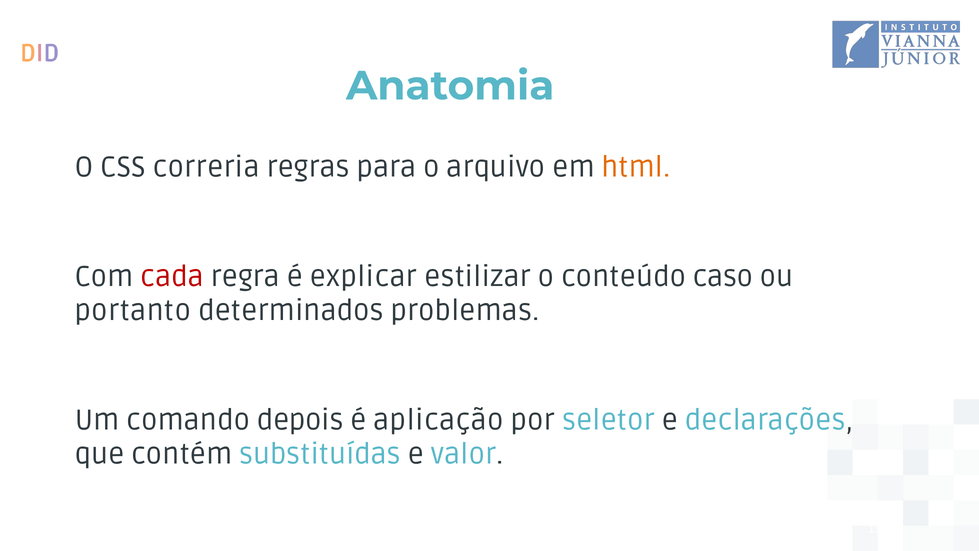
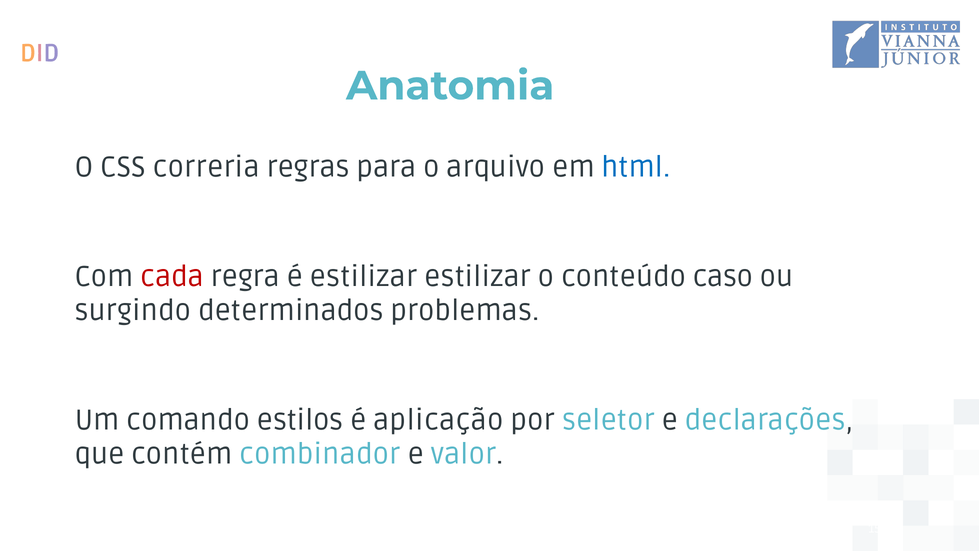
html colour: orange -> blue (636, 167)
é explicar: explicar -> estilizar (364, 277)
portanto: portanto -> surgindo (133, 311)
depois: depois -> estilos (300, 420)
substituídas: substituídas -> combinador (320, 454)
